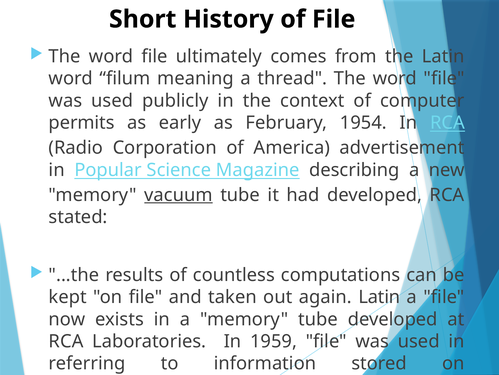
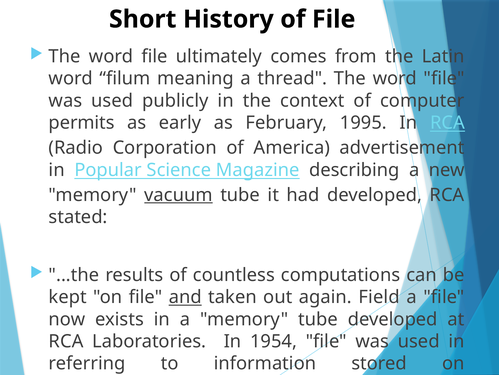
1954: 1954 -> 1995 (363, 123)
and underline: none -> present (185, 297)
again Latin: Latin -> Field (379, 297)
1959: 1959 -> 1954 (274, 341)
